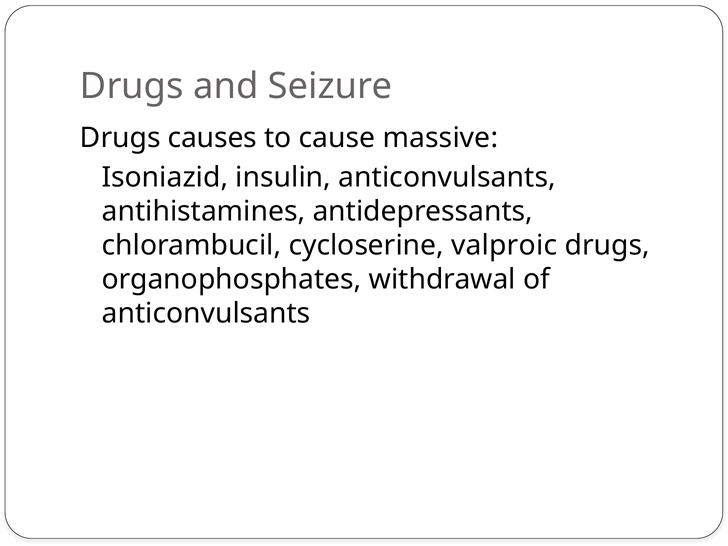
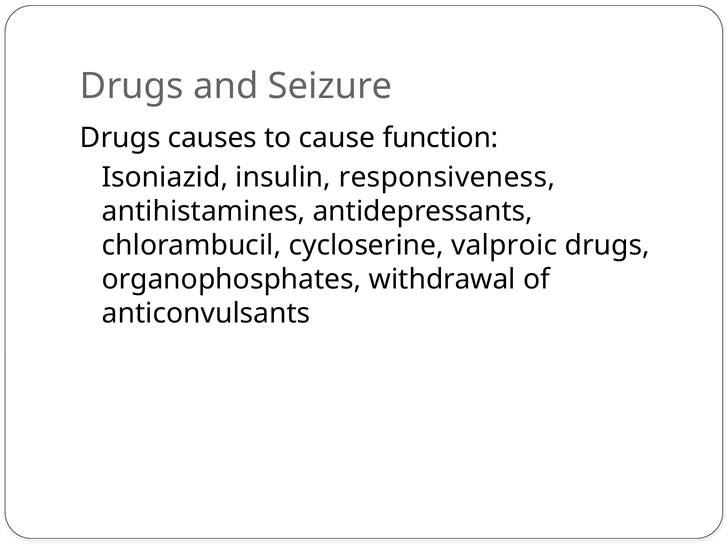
massive: massive -> function (441, 138)
insulin anticonvulsants: anticonvulsants -> responsiveness (447, 178)
